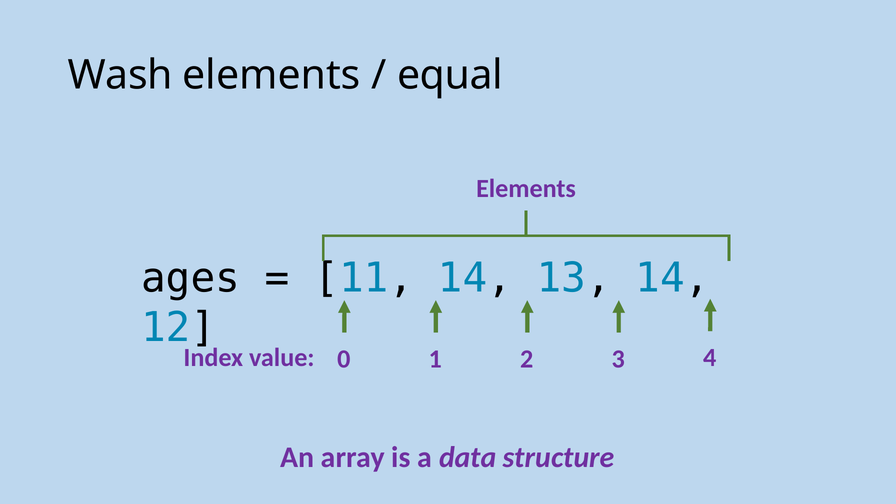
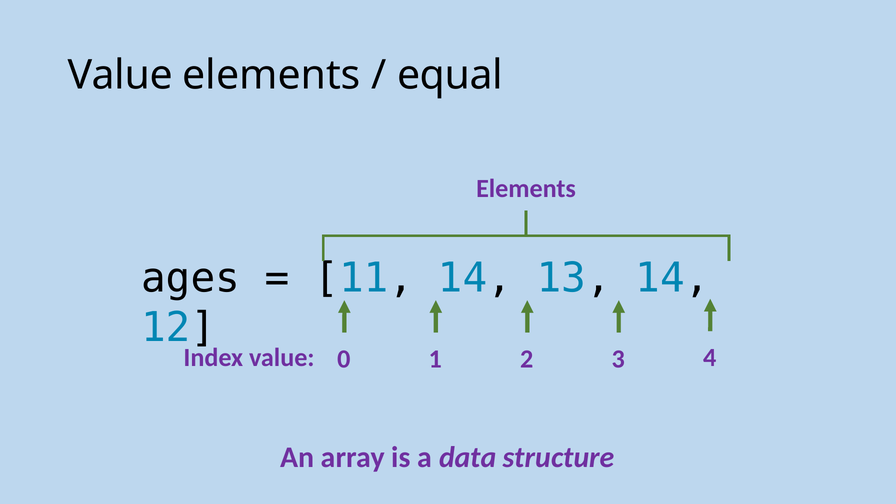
Wash: Wash -> Value (120, 75)
